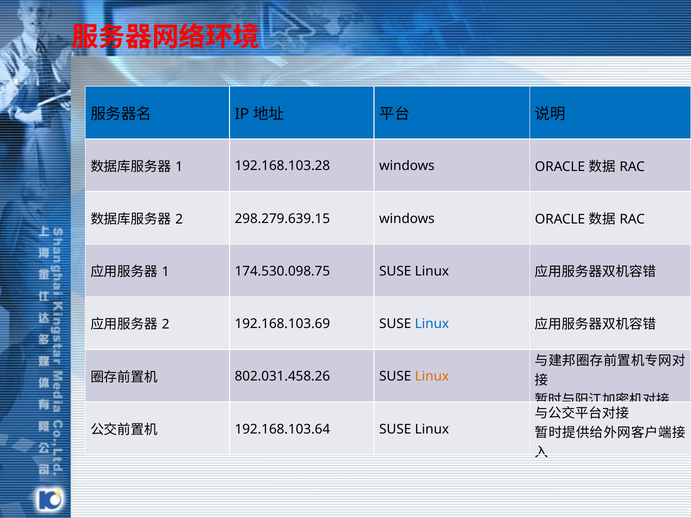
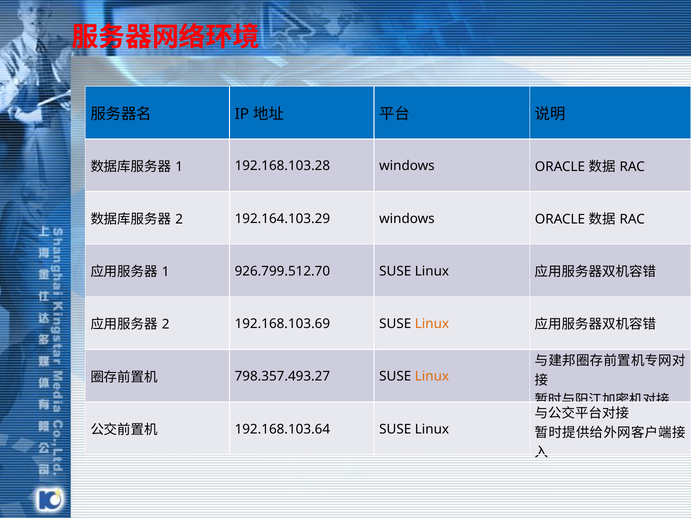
298.279.639.15: 298.279.639.15 -> 192.164.103.29 (282, 219)
174.530.098.75: 174.530.098.75 -> 926.799.512.70 (282, 271)
Linux colour: blue -> orange (432, 324)
802.031.458.26: 802.031.458.26 -> 798.357.493.27 (282, 377)
